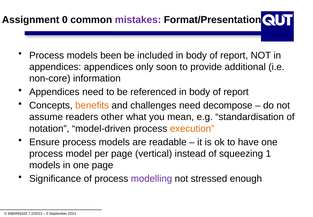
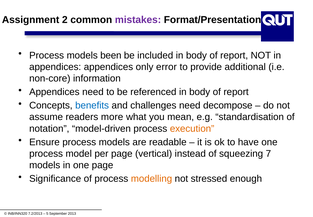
0: 0 -> 2 (65, 20)
soon: soon -> error (166, 67)
benefits colour: orange -> blue (92, 105)
other: other -> more (112, 117)
1: 1 -> 7 (268, 153)
modelling colour: purple -> orange (152, 178)
